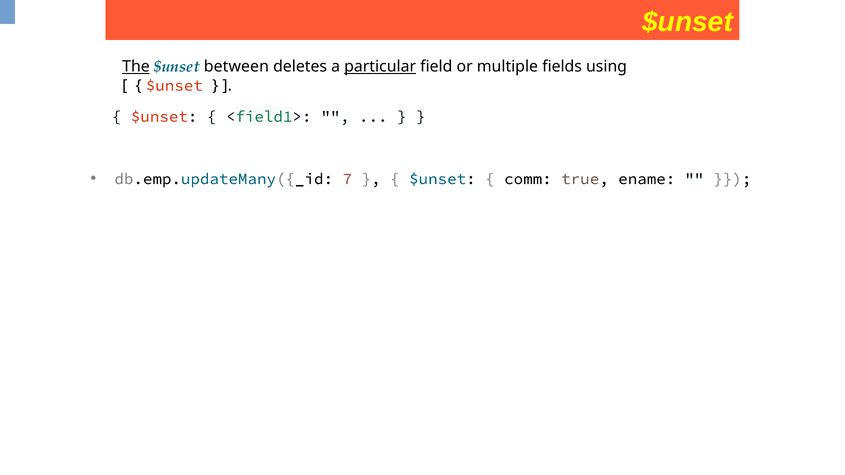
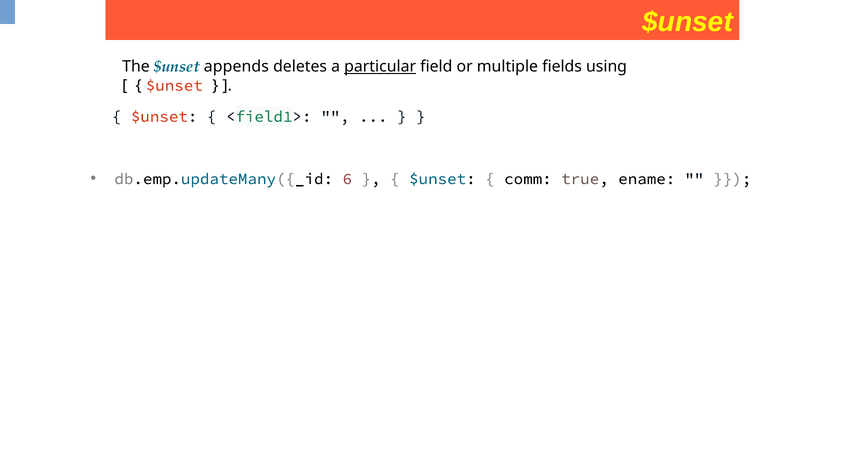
The underline: present -> none (136, 67)
between: between -> appends (236, 67)
7: 7 -> 6 (347, 179)
